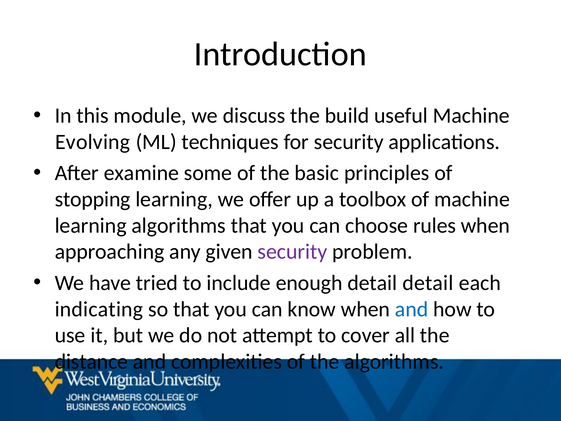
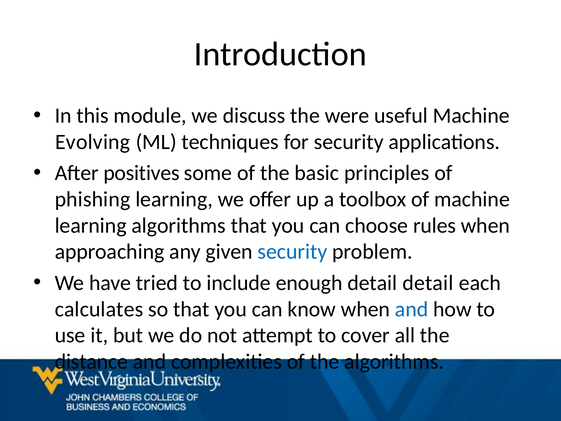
build: build -> were (347, 116)
examine: examine -> positives (141, 173)
stopping: stopping -> phishing (92, 199)
security colour: purple -> blue (292, 252)
indicating: indicating -> calculates (99, 309)
